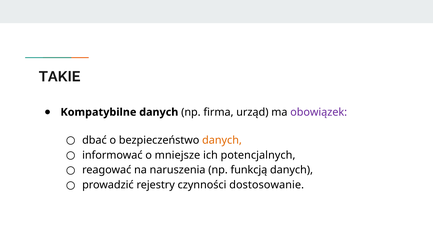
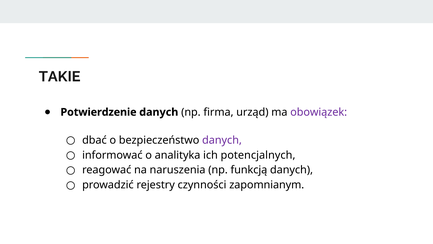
Kompatybilne: Kompatybilne -> Potwierdzenie (99, 112)
danych colour: orange -> purple (222, 140)
mniejsze: mniejsze -> analityka (178, 155)
dostosowanie: dostosowanie -> zapomnianym (267, 185)
